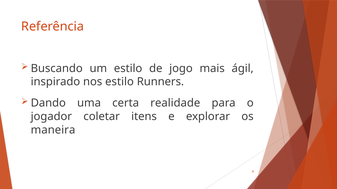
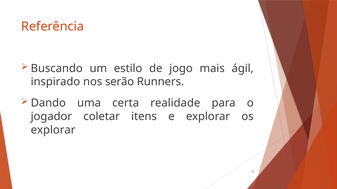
nos estilo: estilo -> serão (120, 82)
maneira: maneira -> explorar (53, 130)
